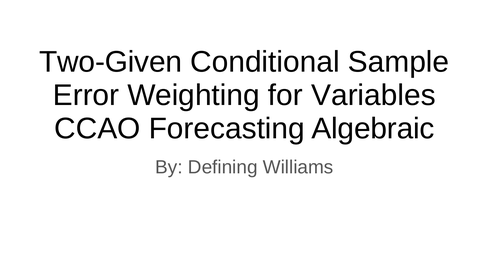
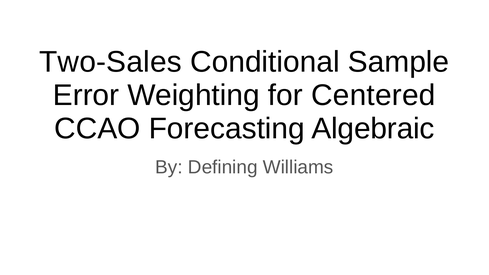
Two-Given: Two-Given -> Two-Sales (110, 62)
Variables: Variables -> Centered (373, 95)
